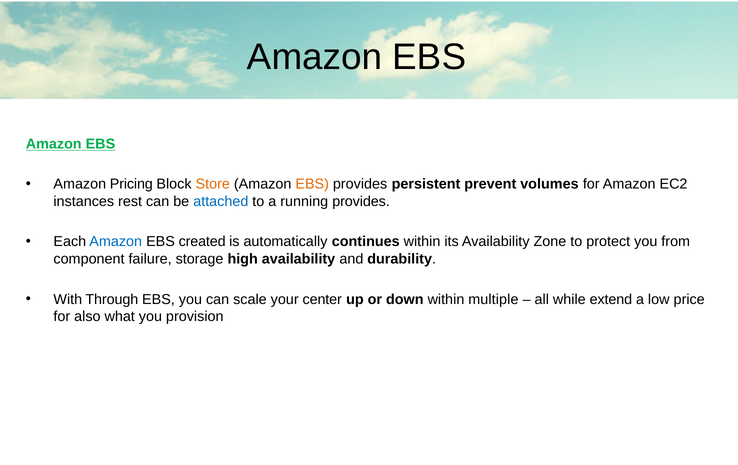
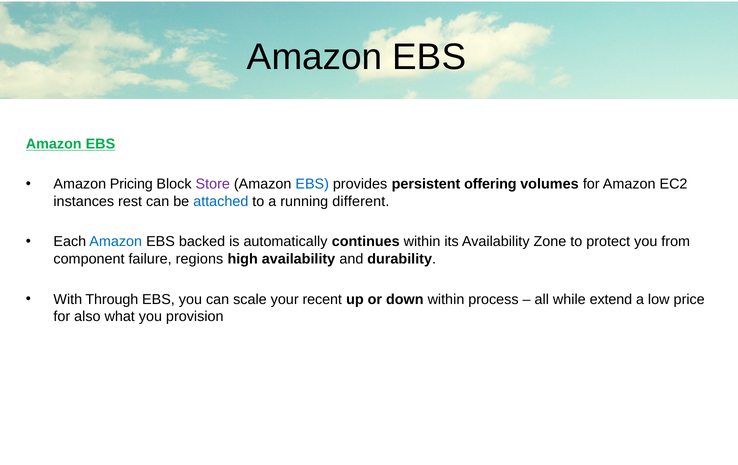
Store colour: orange -> purple (213, 184)
EBS colour: orange -> blue (312, 184)
prevent: prevent -> offering (490, 184)
running provides: provides -> different (361, 201)
created: created -> backed (202, 242)
storage: storage -> regions (199, 259)
center: center -> recent (322, 299)
multiple: multiple -> process (493, 299)
